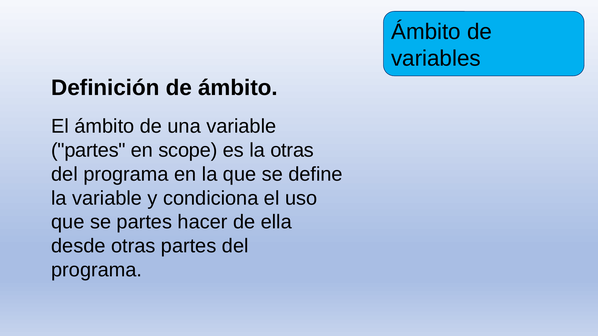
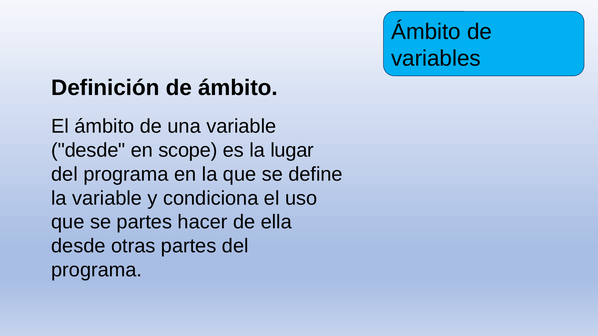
partes: partes -> desde (88, 150)
la otras: otras -> lugar (292, 150)
